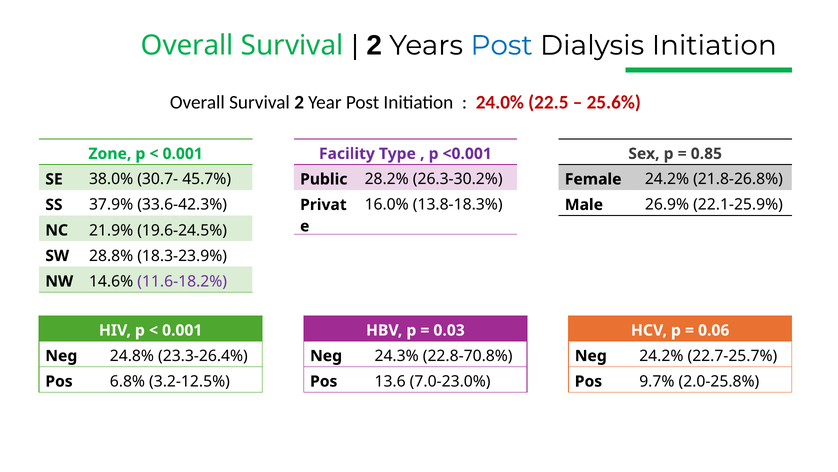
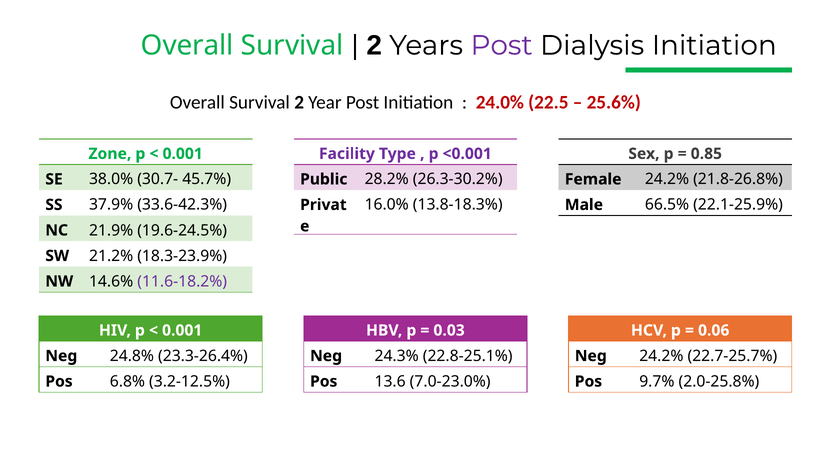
Post colour: blue -> purple (502, 45)
26.9%: 26.9% -> 66.5% (667, 205)
28.8%: 28.8% -> 21.2% (111, 255)
22.8-70.8%: 22.8-70.8% -> 22.8-25.1% (468, 355)
